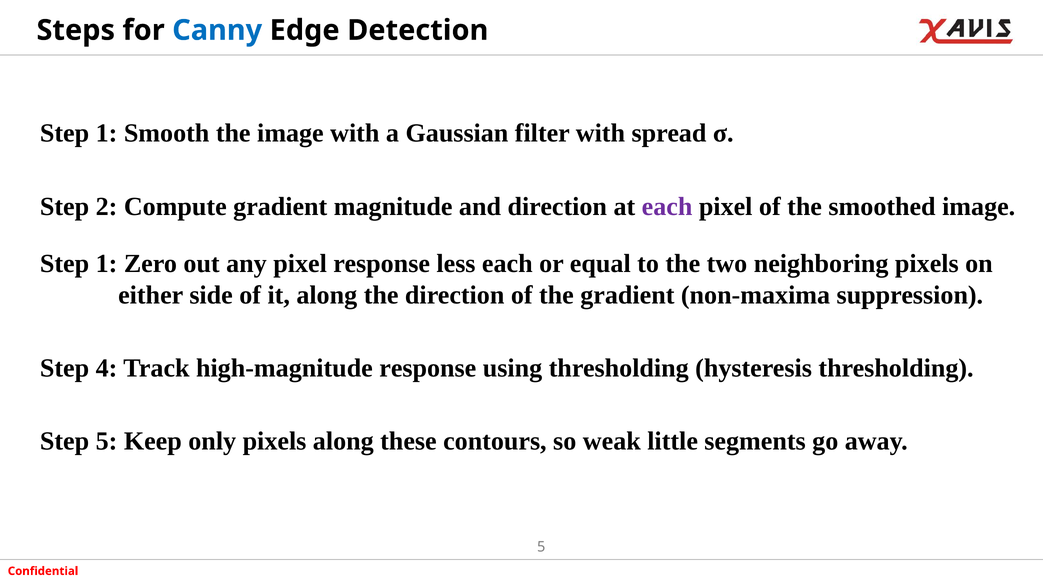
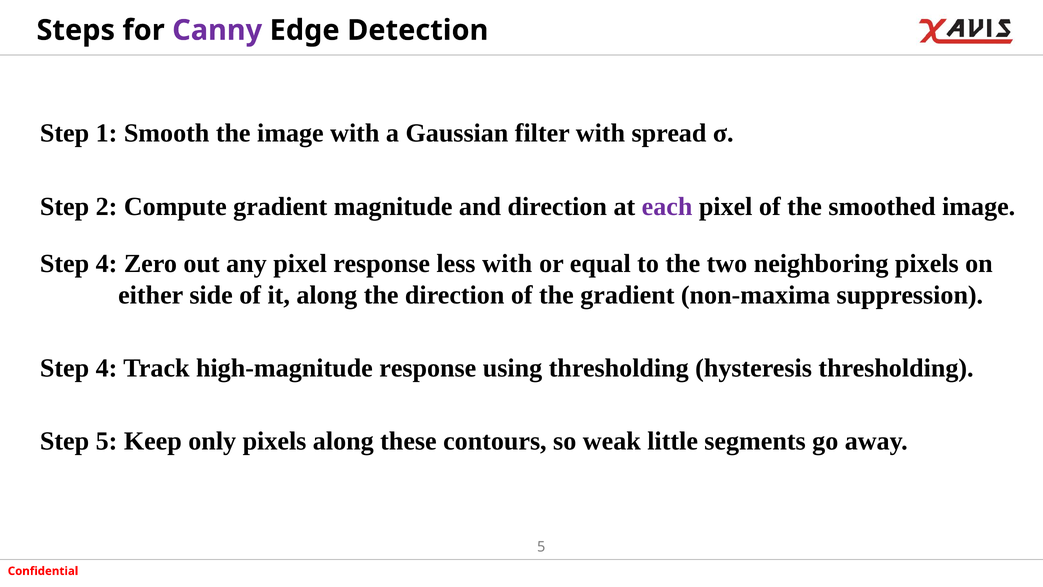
Canny colour: blue -> purple (217, 30)
1: 1 -> 4 (107, 264)
less each: each -> with (507, 264)
